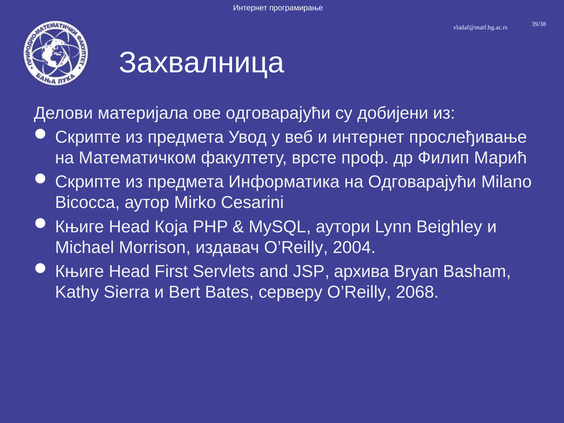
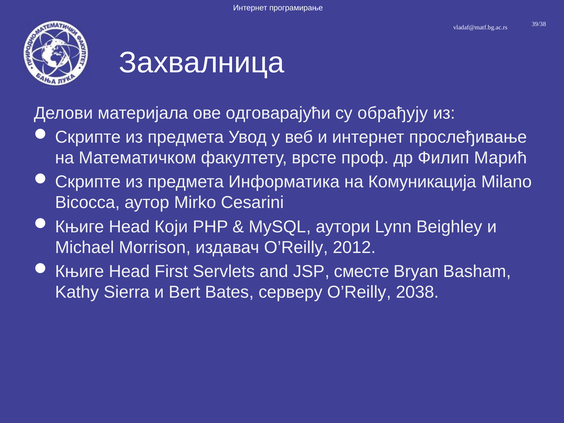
добијени: добијени -> обрађују (393, 113)
на Одговарајући: Одговарајући -> Комуникација (422, 182)
Која: Која -> Који (171, 227)
2004: 2004 -> 2012 (354, 247)
архива: архива -> сместе (362, 272)
2068: 2068 -> 2038 (417, 292)
